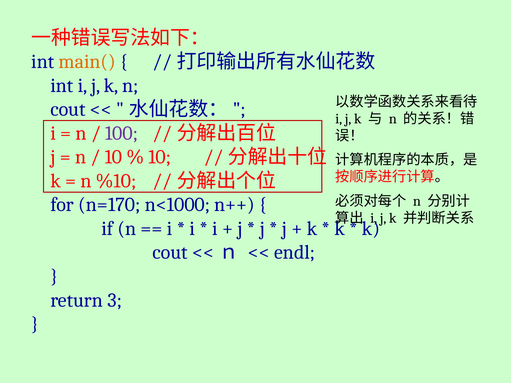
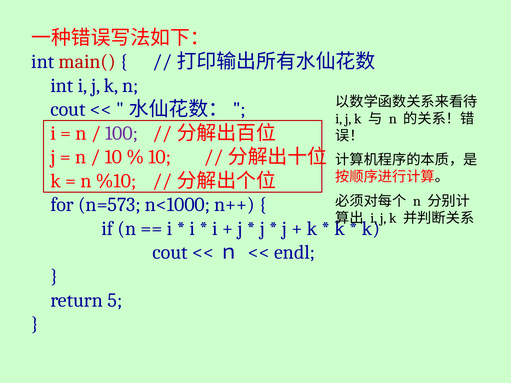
main( colour: orange -> red (87, 62)
n=170: n=170 -> n=573 (109, 205)
3: 3 -> 5 (115, 300)
